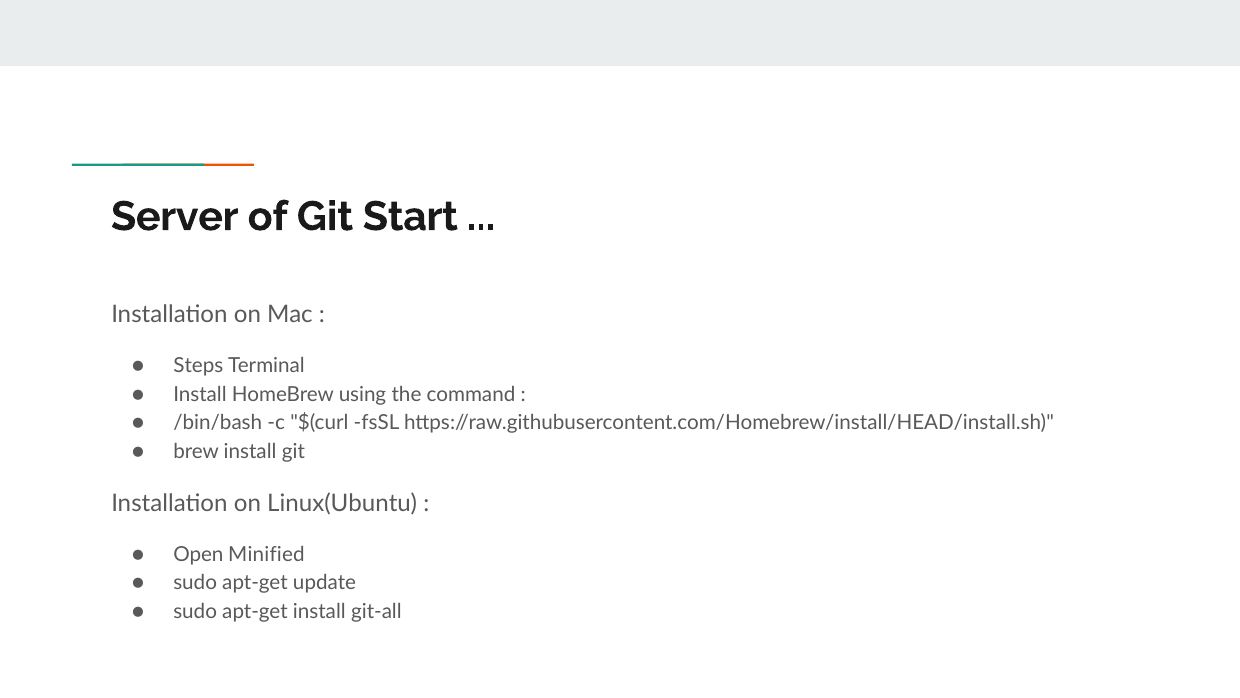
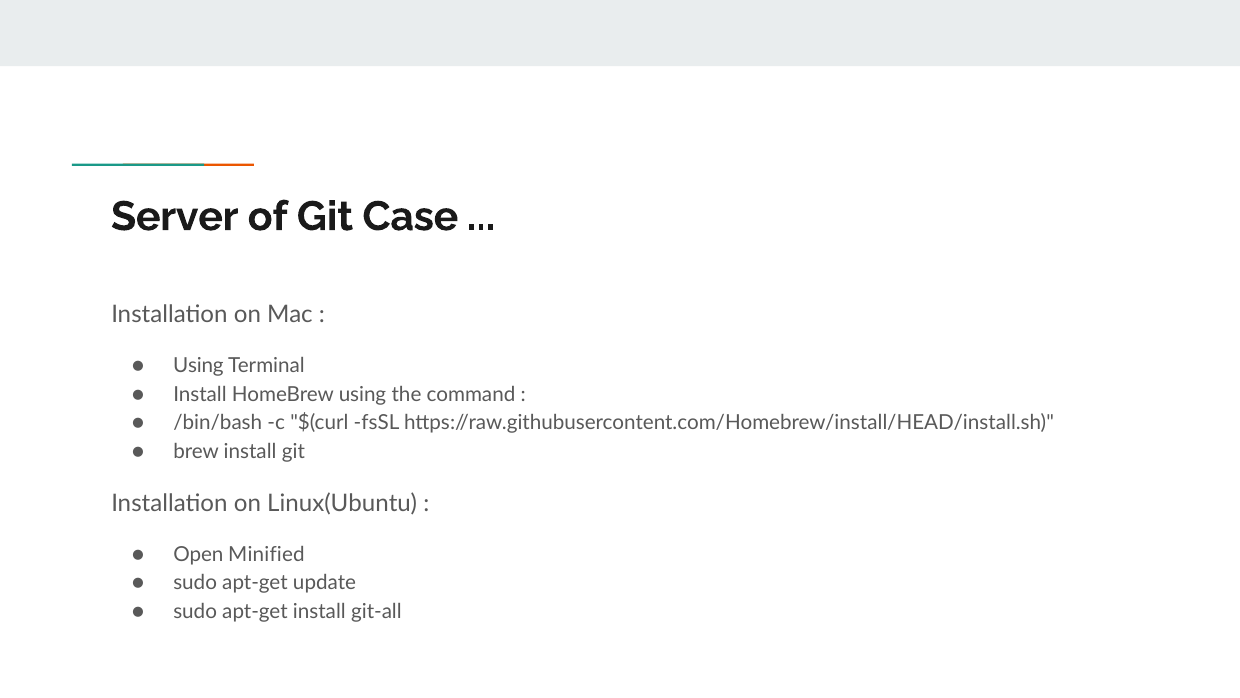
Start: Start -> Case (410, 216)
Steps: Steps -> Using (198, 366)
